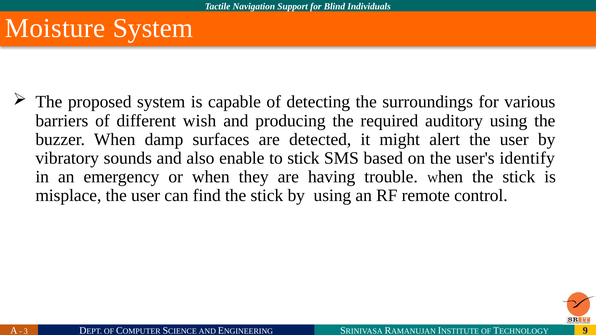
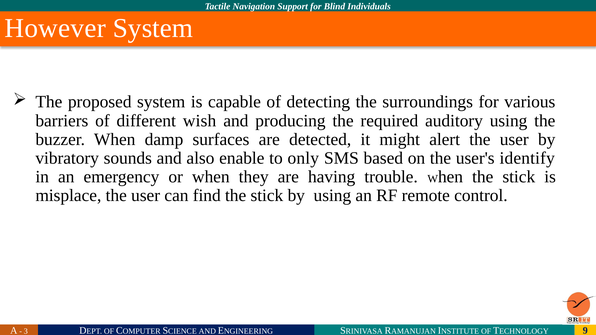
Moisture: Moisture -> However (55, 28)
to stick: stick -> only (303, 158)
